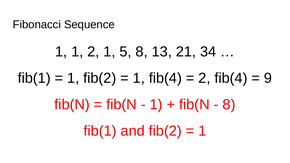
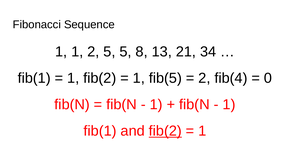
2 1: 1 -> 5 (109, 52)
1 fib(4: fib(4 -> fib(5 (165, 78)
9: 9 -> 0 (268, 78)
8: 8 -> 1 (229, 105)
fib(2 underline: none -> present (165, 131)
